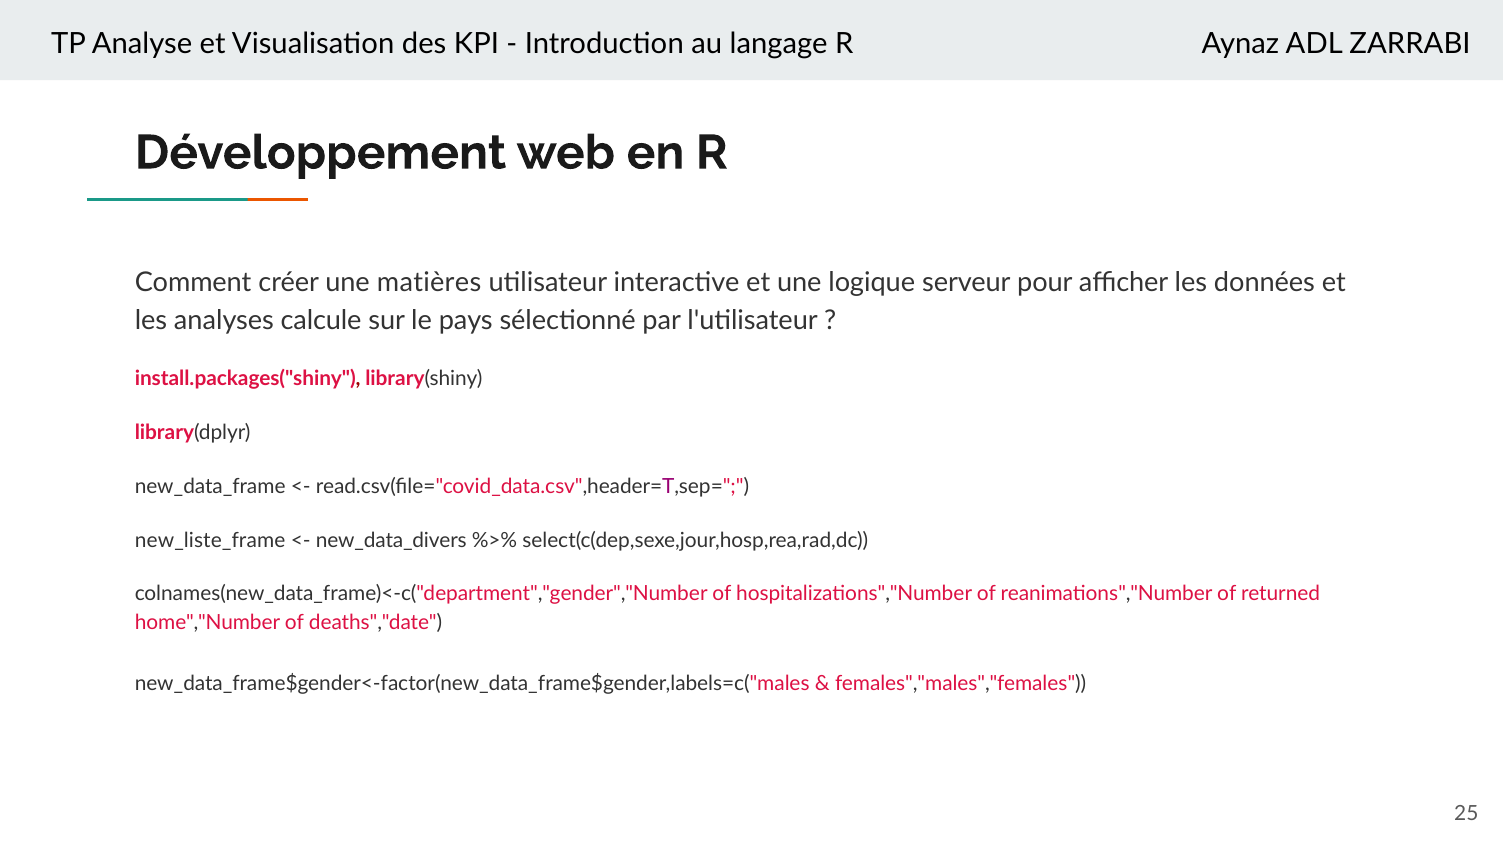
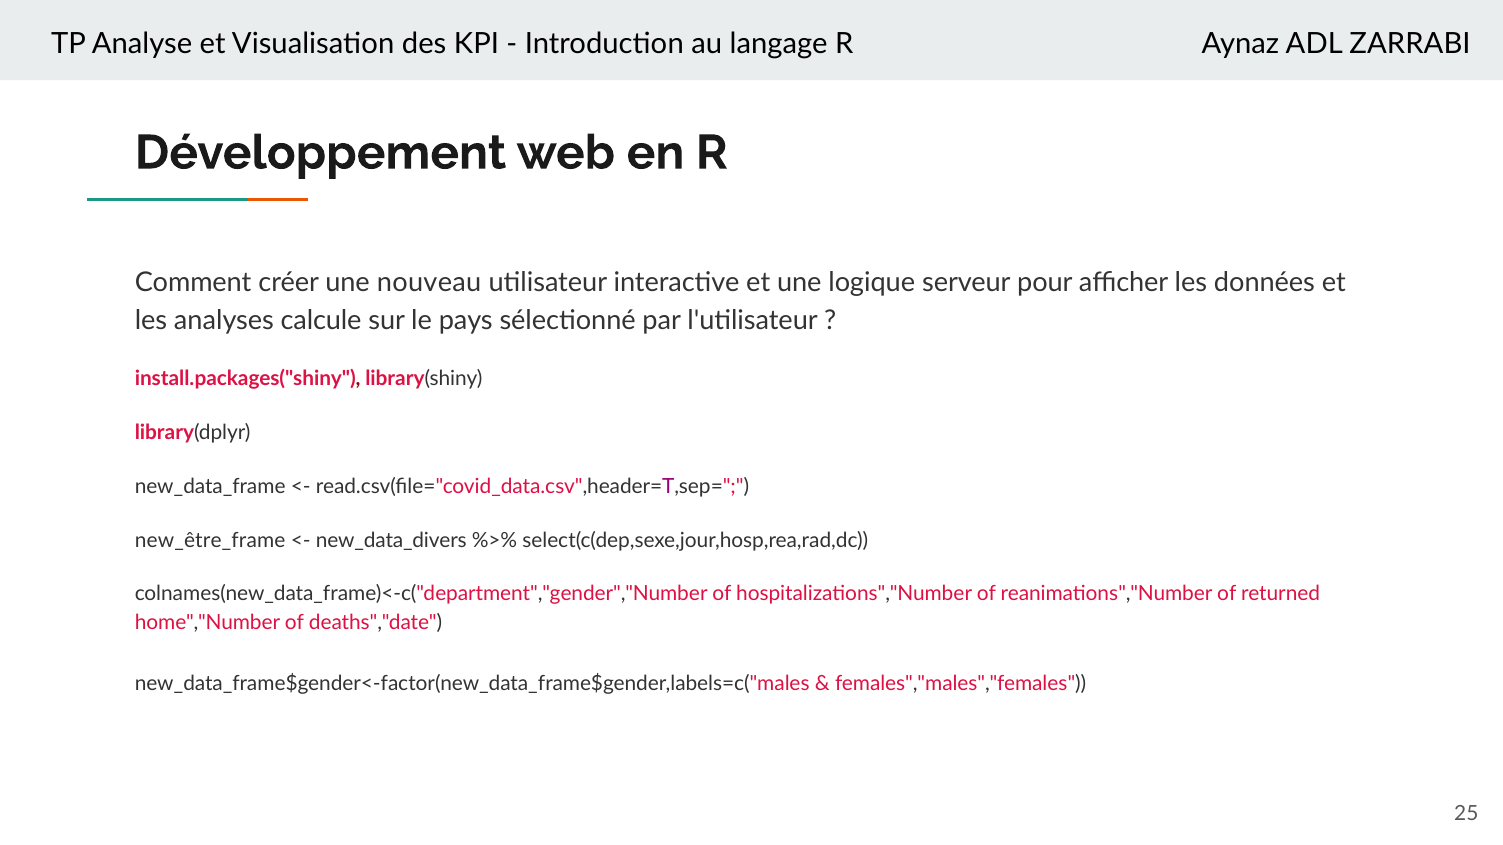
matières: matières -> nouveau (429, 283)
new_liste_frame: new_liste_frame -> new_être_frame (210, 540)
